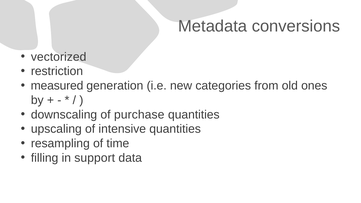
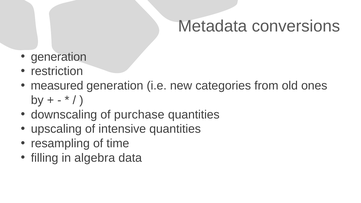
vectorized: vectorized -> generation (59, 57)
support: support -> algebra (95, 158)
